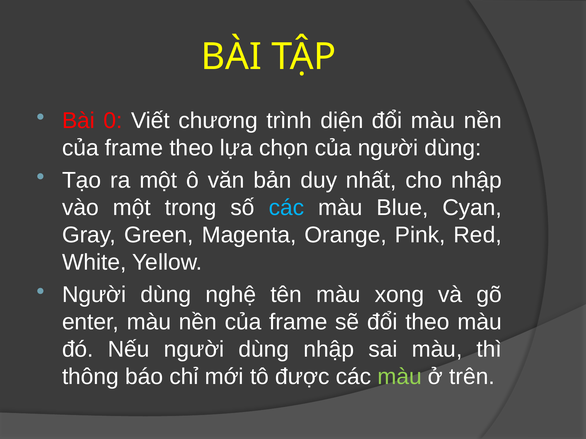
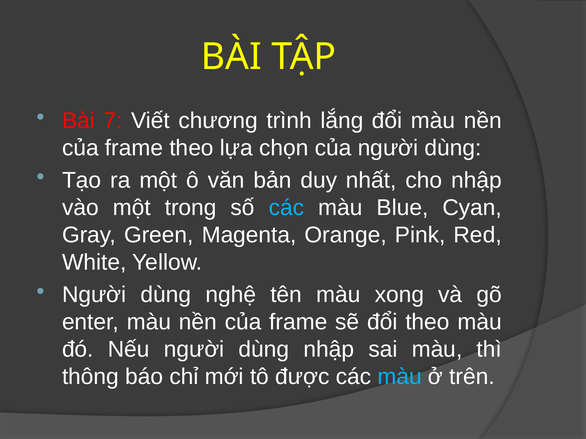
0: 0 -> 7 (113, 121)
diện: diện -> lắng (342, 121)
màu colour: light green -> light blue (400, 377)
